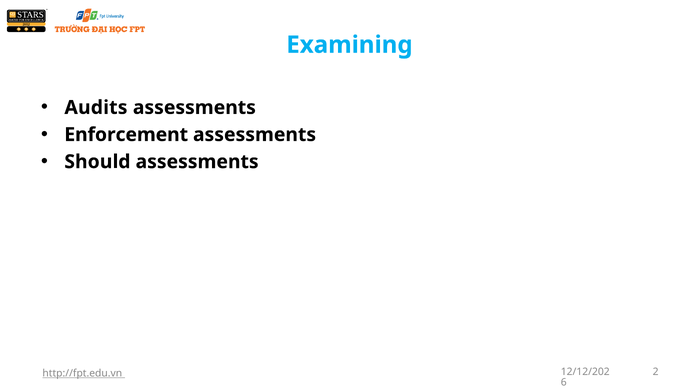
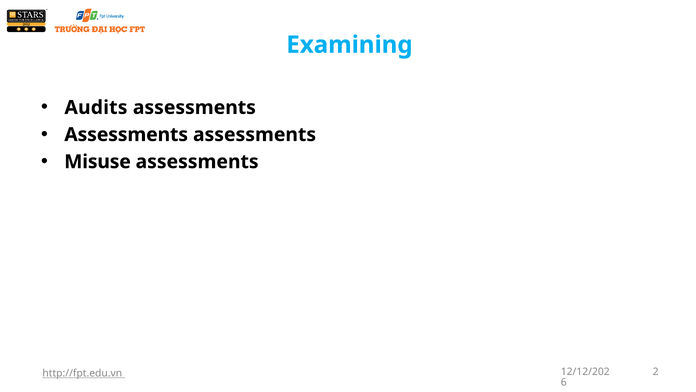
Enforcement: Enforcement -> Assessments (126, 134)
Should: Should -> Misuse (98, 162)
